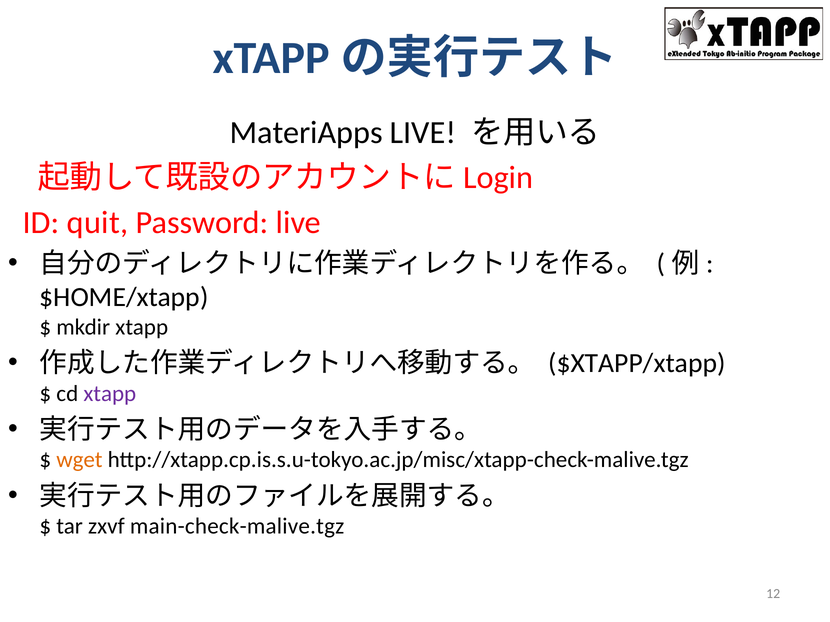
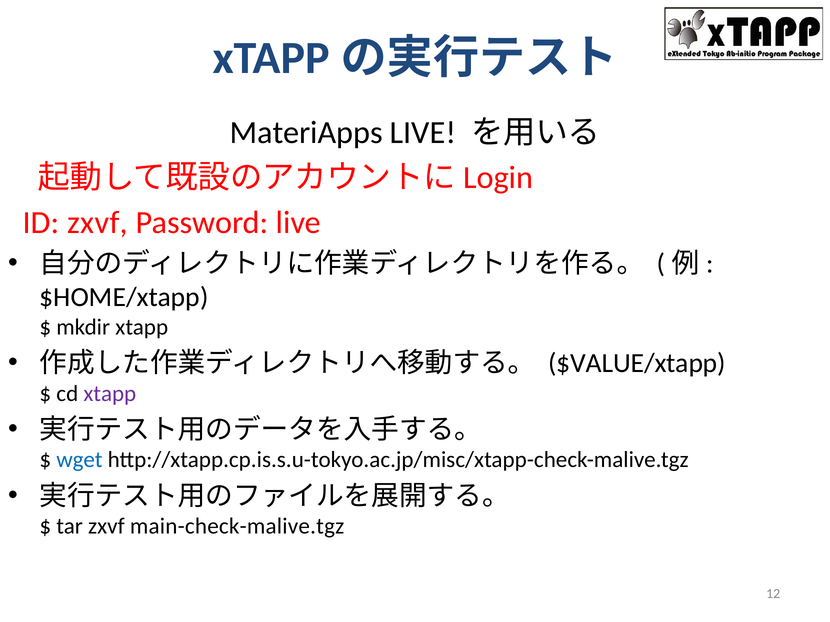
ID quit: quit -> zxvf (97, 223)
$XTAPP/xtapp: $XTAPP/xtapp -> $VALUE/xtapp (637, 364)
wget colour: orange -> blue (79, 460)
